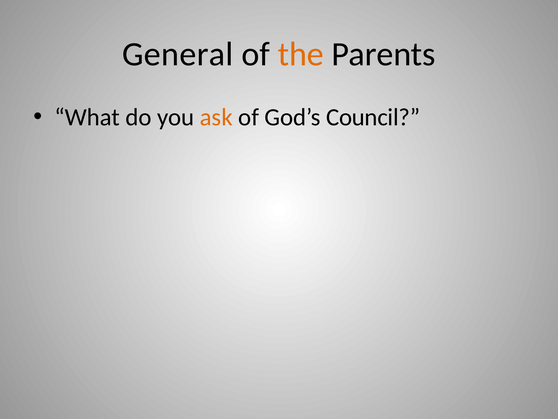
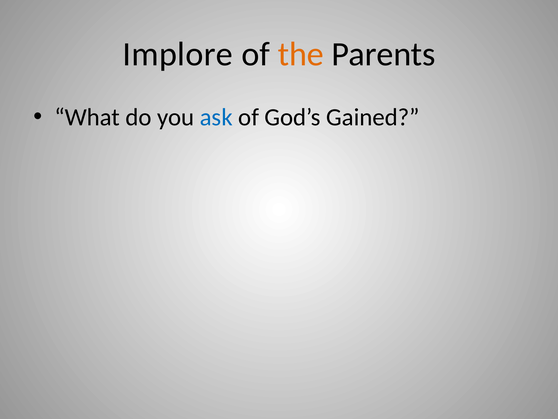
General: General -> Implore (178, 54)
ask colour: orange -> blue (216, 117)
Council: Council -> Gained (373, 117)
